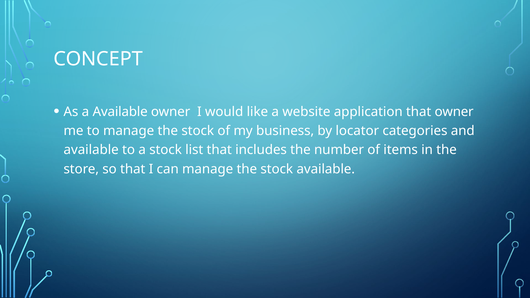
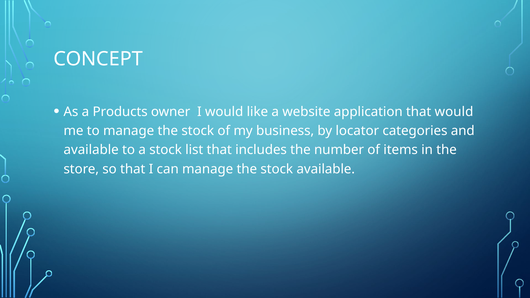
a Available: Available -> Products (120, 112)
that owner: owner -> would (454, 112)
